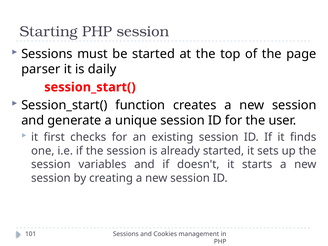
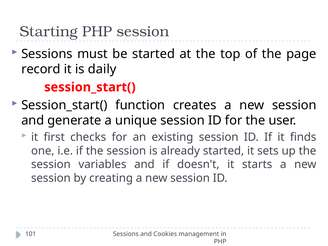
parser: parser -> record (41, 69)
